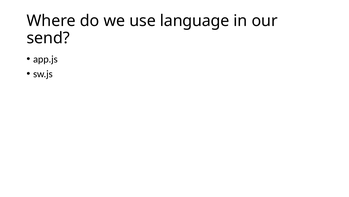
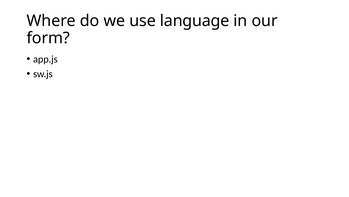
send: send -> form (48, 38)
